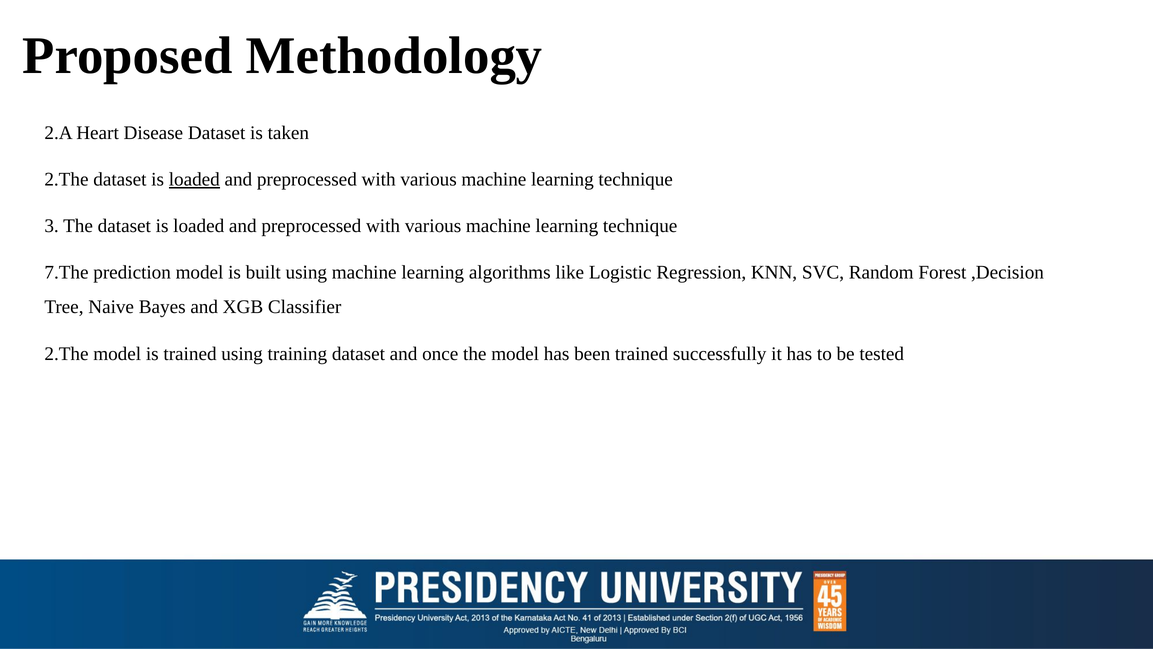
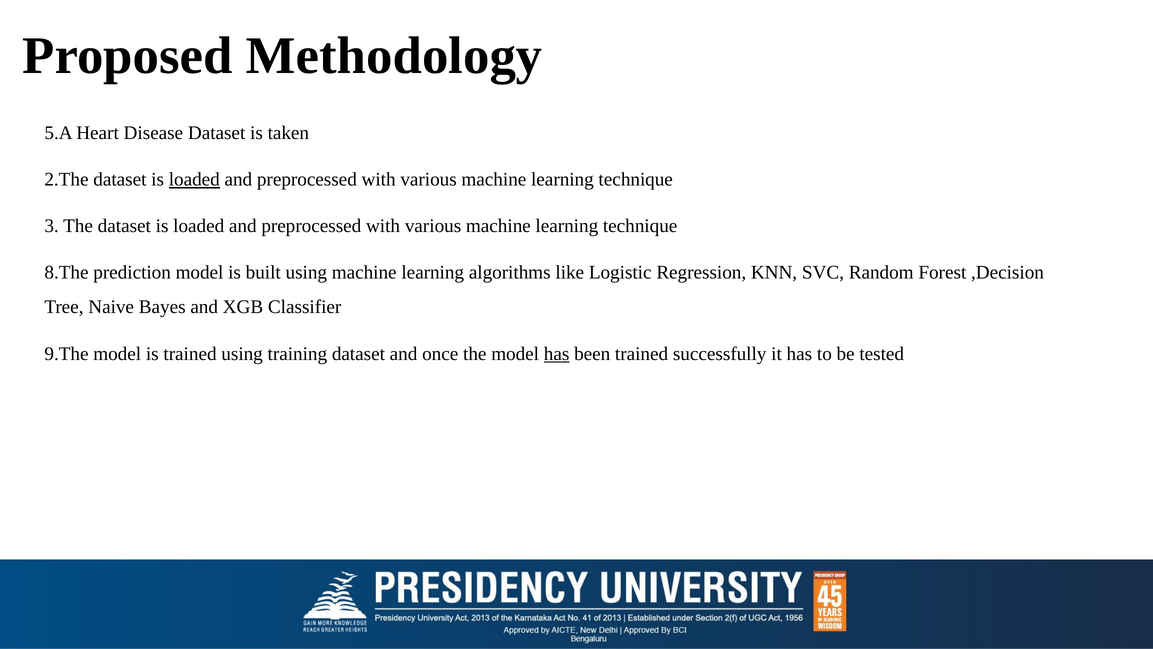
2.A: 2.A -> 5.A (59, 133)
7.The: 7.The -> 8.The (67, 272)
2.The: 2.The -> 9.The (67, 353)
has underline: none -> present (557, 353)
